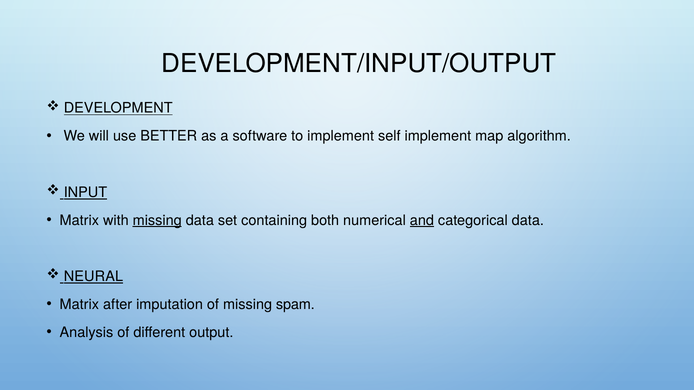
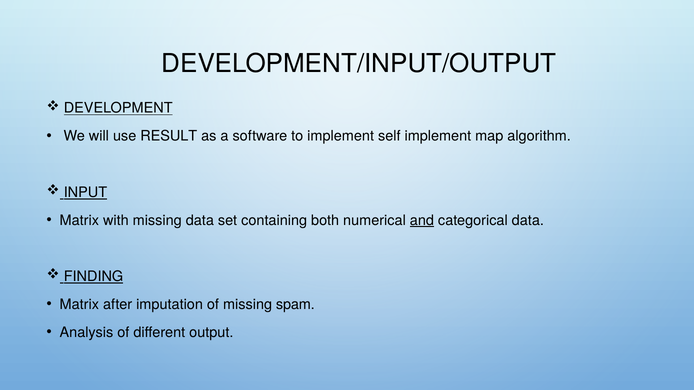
BETTER: BETTER -> RESULT (169, 136)
missing underline: present -> none (157, 221)
NEURAL: NEURAL -> FINDING (93, 277)
